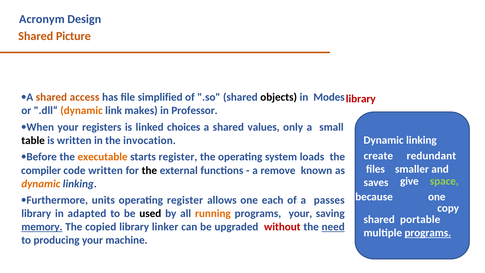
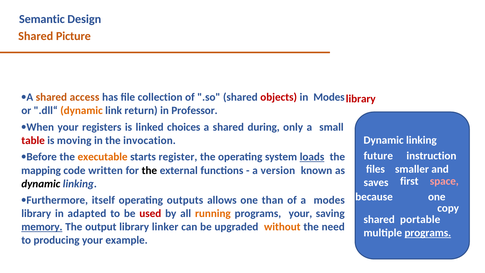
Acronym: Acronym -> Semantic (42, 19)
simplified: simplified -> collection (160, 97)
objects colour: black -> red (279, 97)
makes: makes -> return (141, 110)
values: values -> during (264, 127)
table colour: black -> red (33, 140)
is written: written -> moving (74, 140)
create: create -> future (378, 156)
redundant: redundant -> instruction (431, 156)
loads underline: none -> present (312, 157)
compiler: compiler -> mapping (41, 170)
remove: remove -> version (278, 170)
space colour: light green -> pink (444, 181)
give: give -> first (409, 181)
dynamic colour: orange -> black (41, 184)
units: units -> itself (103, 200)
operating register: register -> outputs (185, 200)
each: each -> than (273, 200)
a passes: passes -> modes (329, 200)
used colour: black -> red (150, 213)
copied: copied -> output (101, 227)
without colour: red -> orange (282, 227)
need underline: present -> none (333, 227)
machine: machine -> example (127, 240)
